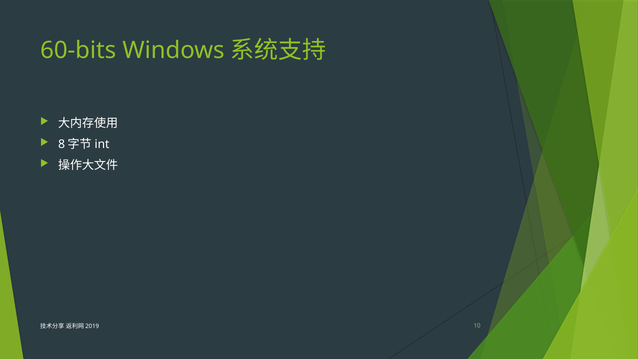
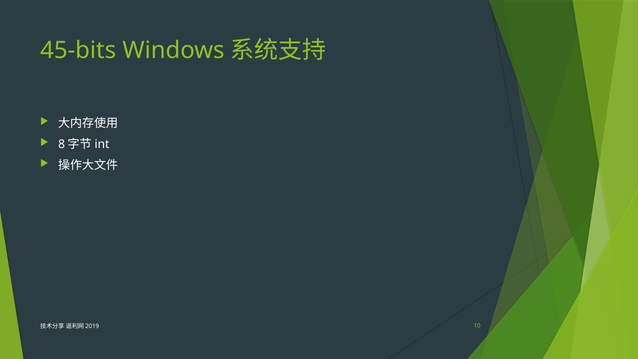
60-bits: 60-bits -> 45-bits (78, 50)
